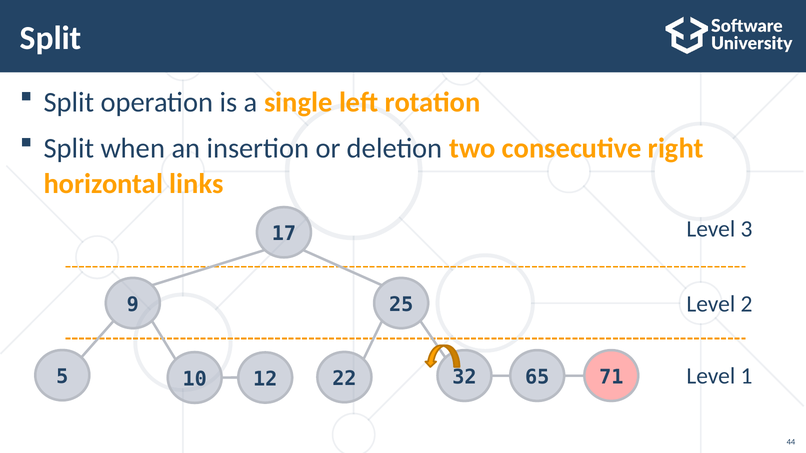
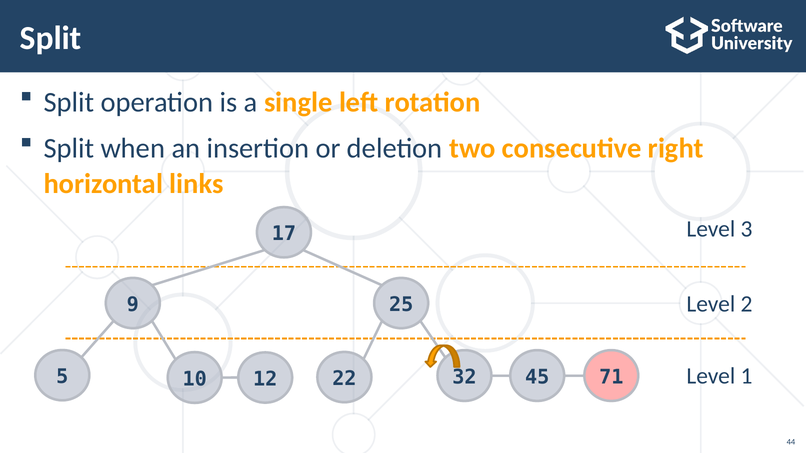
65: 65 -> 45 (537, 377)
